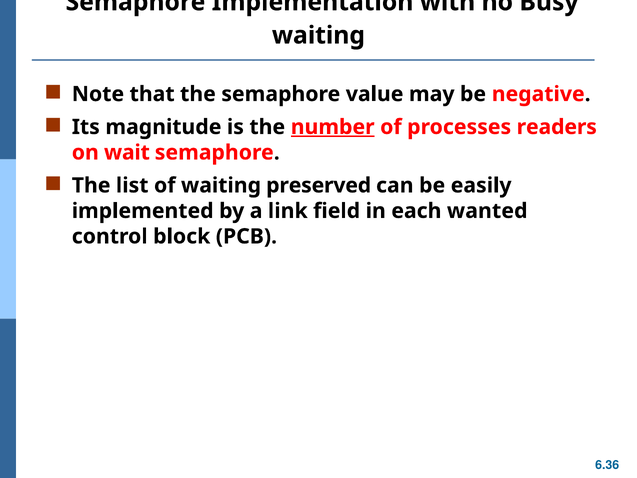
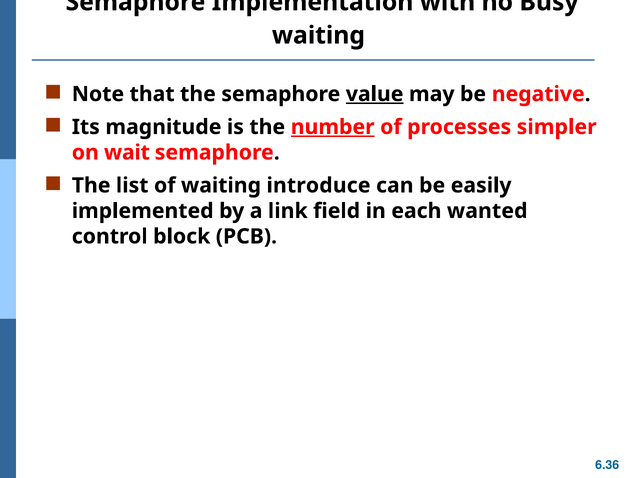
value underline: none -> present (375, 94)
readers: readers -> simpler (557, 127)
preserved: preserved -> introduce (318, 185)
